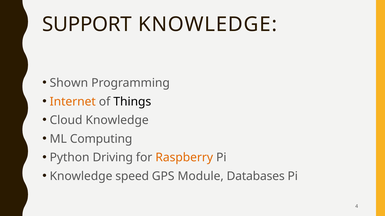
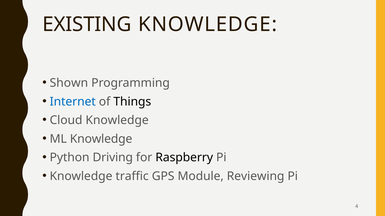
SUPPORT: SUPPORT -> EXISTING (87, 24)
Internet colour: orange -> blue (73, 102)
ML Computing: Computing -> Knowledge (101, 139)
Raspberry colour: orange -> black (184, 158)
speed: speed -> traffic (132, 177)
Databases: Databases -> Reviewing (256, 177)
